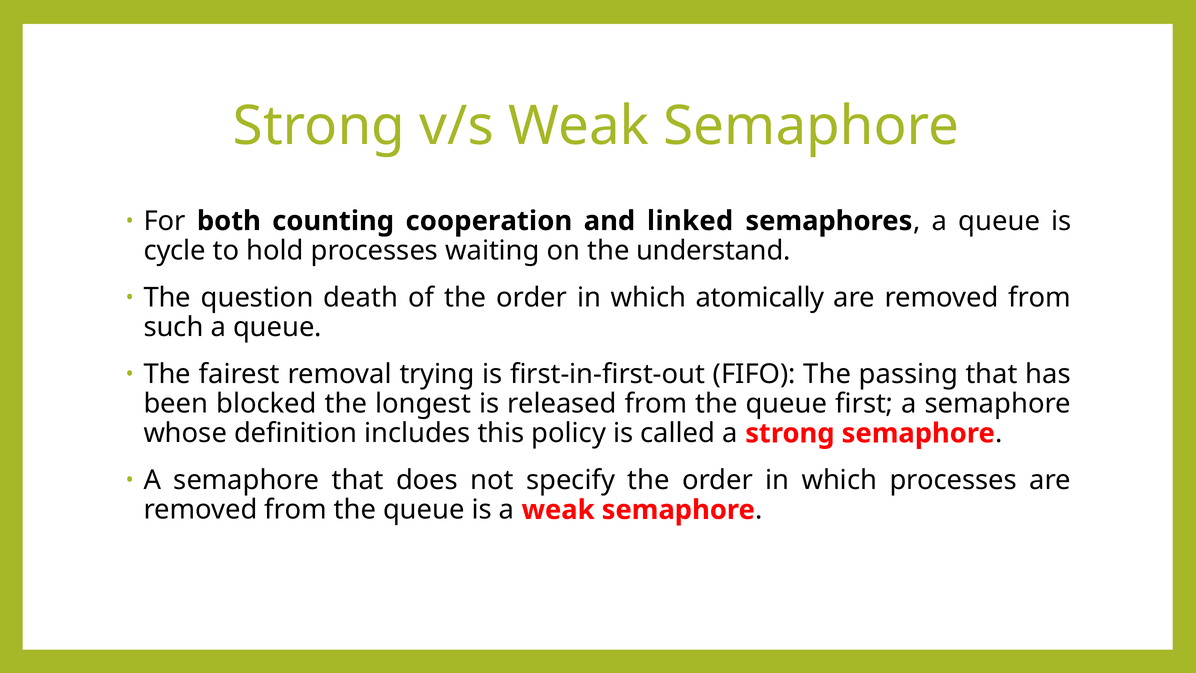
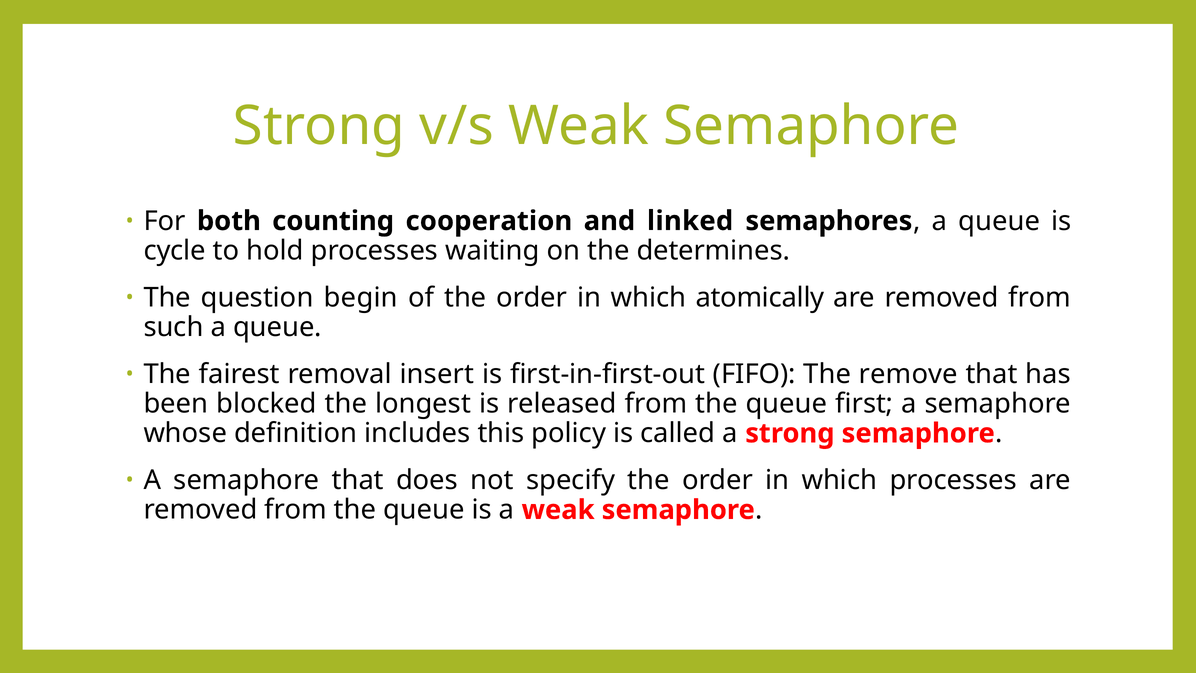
understand: understand -> determines (713, 250)
death: death -> begin (361, 297)
trying: trying -> insert (437, 374)
passing: passing -> remove (908, 374)
